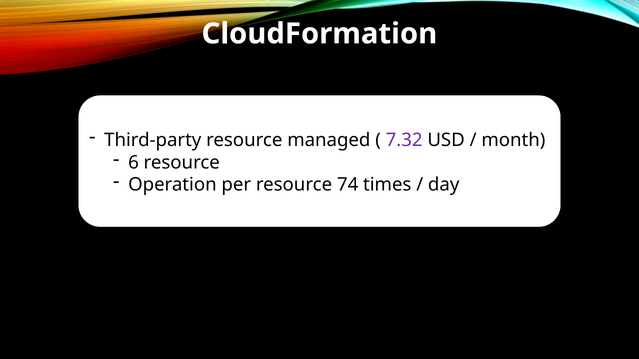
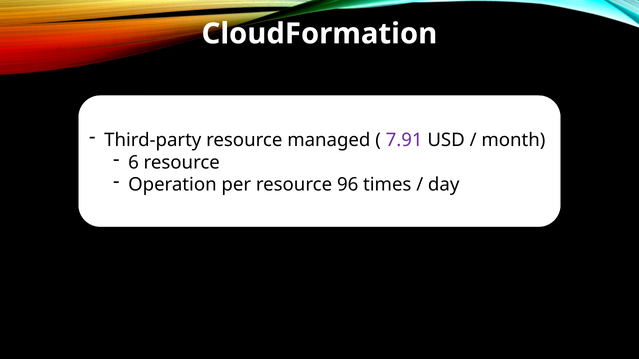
7.32: 7.32 -> 7.91 (404, 140)
74: 74 -> 96 (348, 185)
